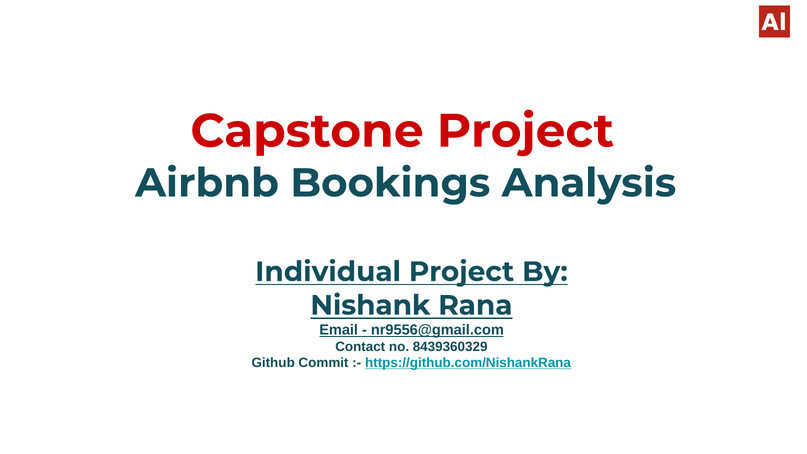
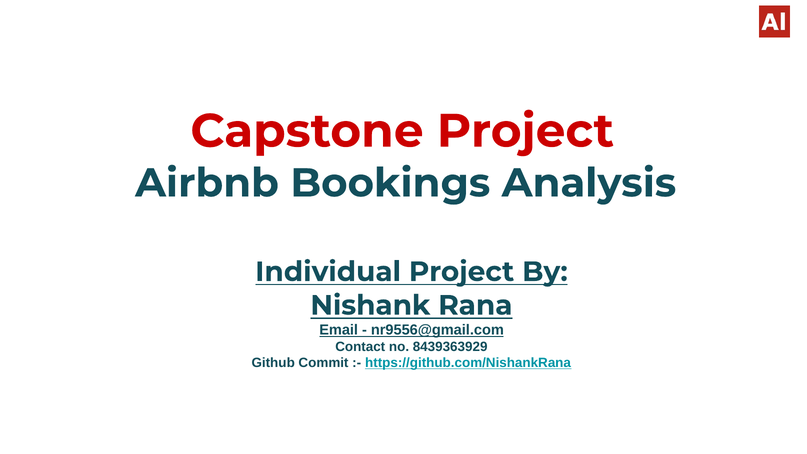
8439360329: 8439360329 -> 8439363929 (450, 347)
